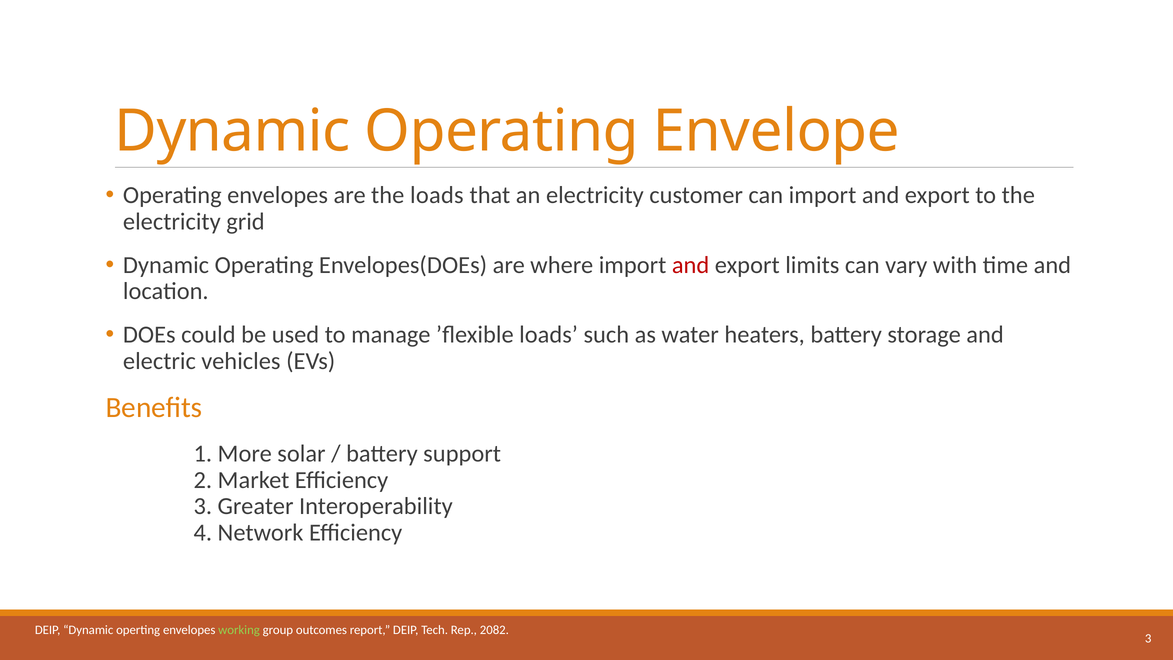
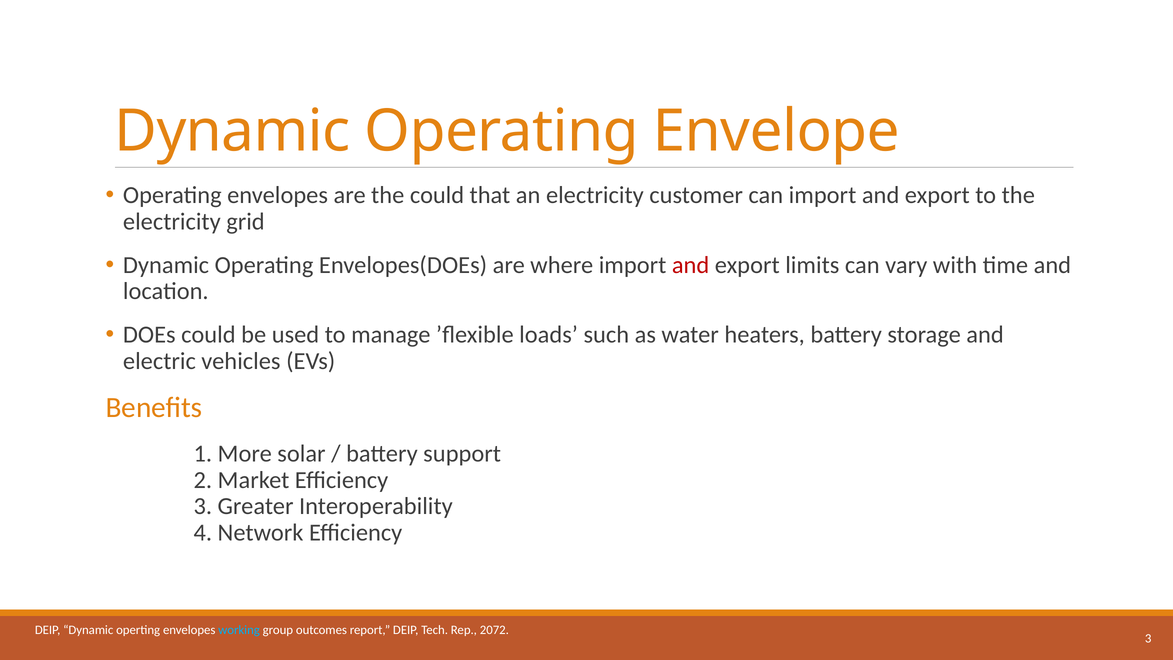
the loads: loads -> could (437, 195)
working colour: light green -> light blue (239, 630)
2082: 2082 -> 2072 (494, 630)
